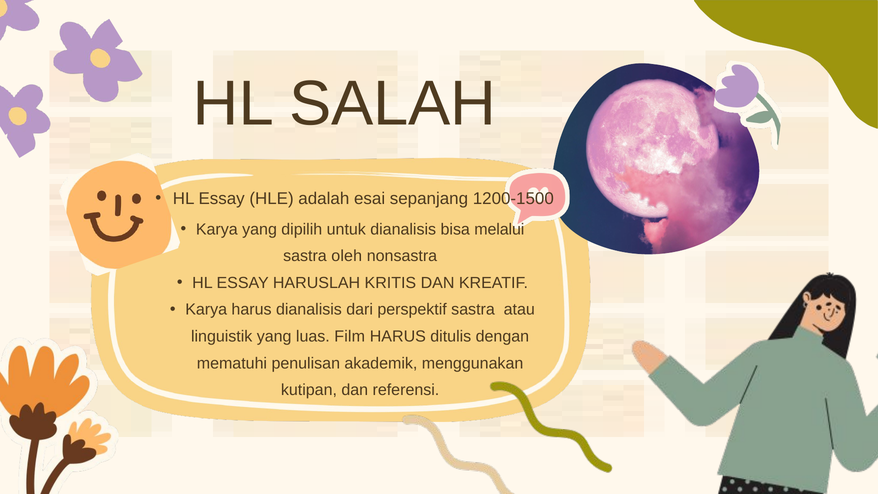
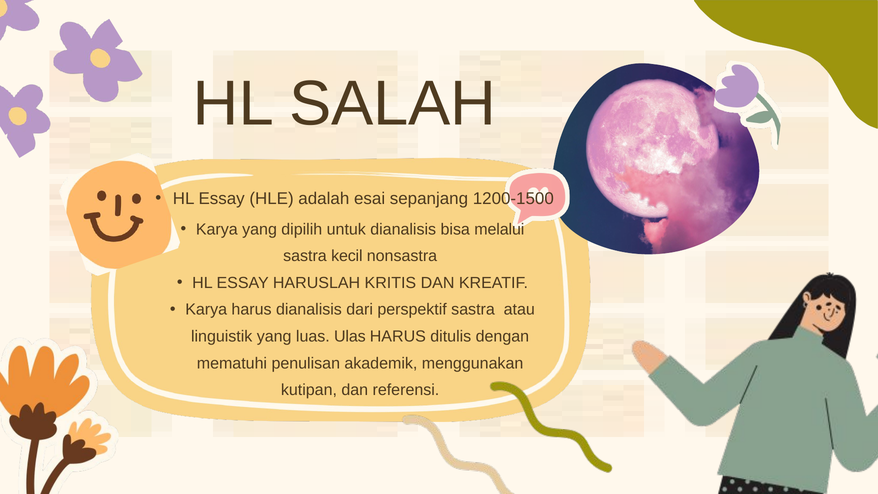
oleh: oleh -> kecil (347, 256)
Film: Film -> Ulas (350, 336)
